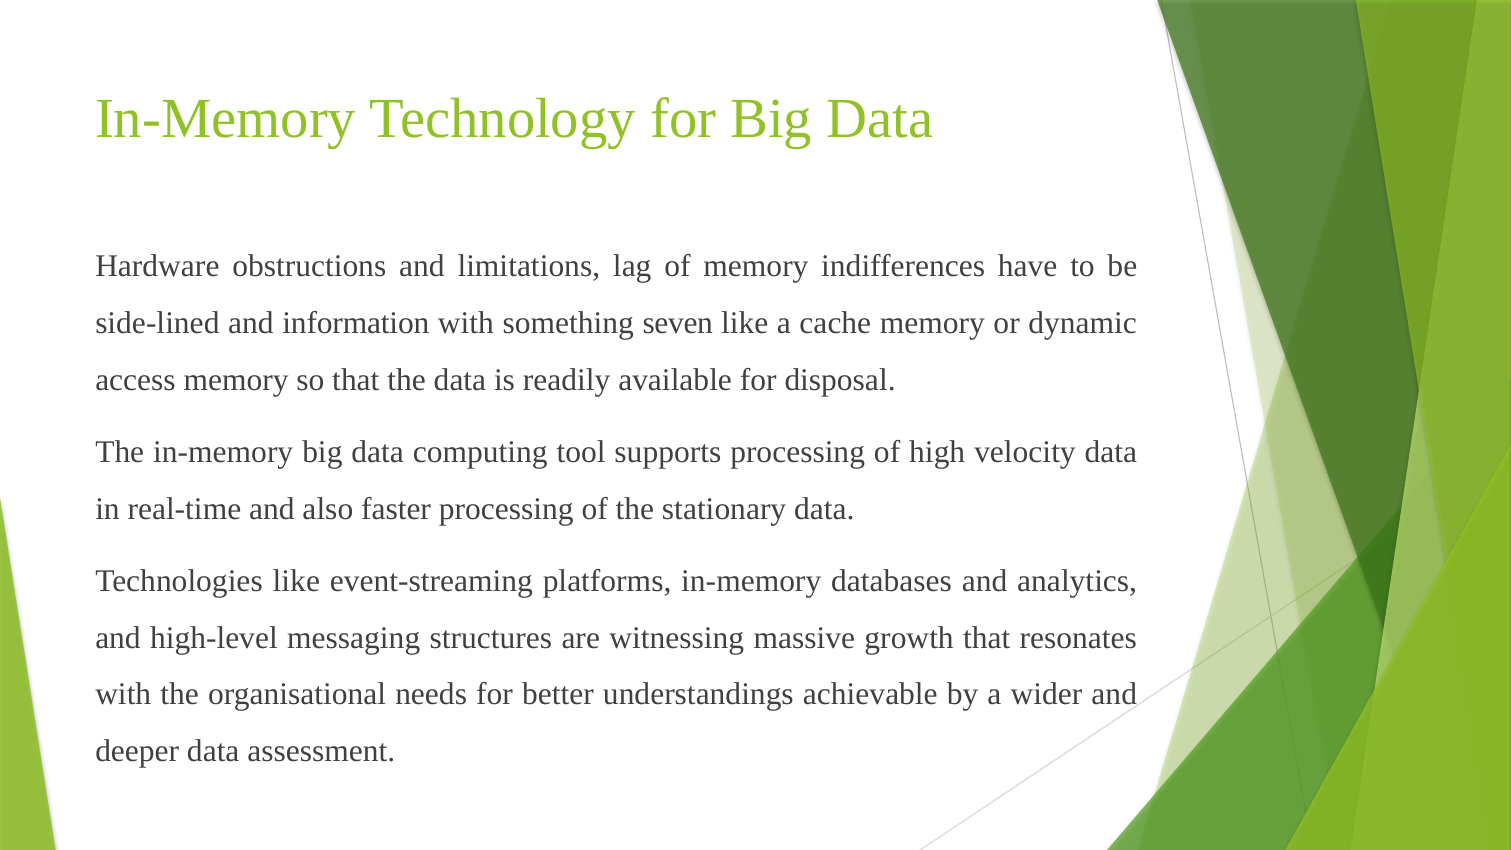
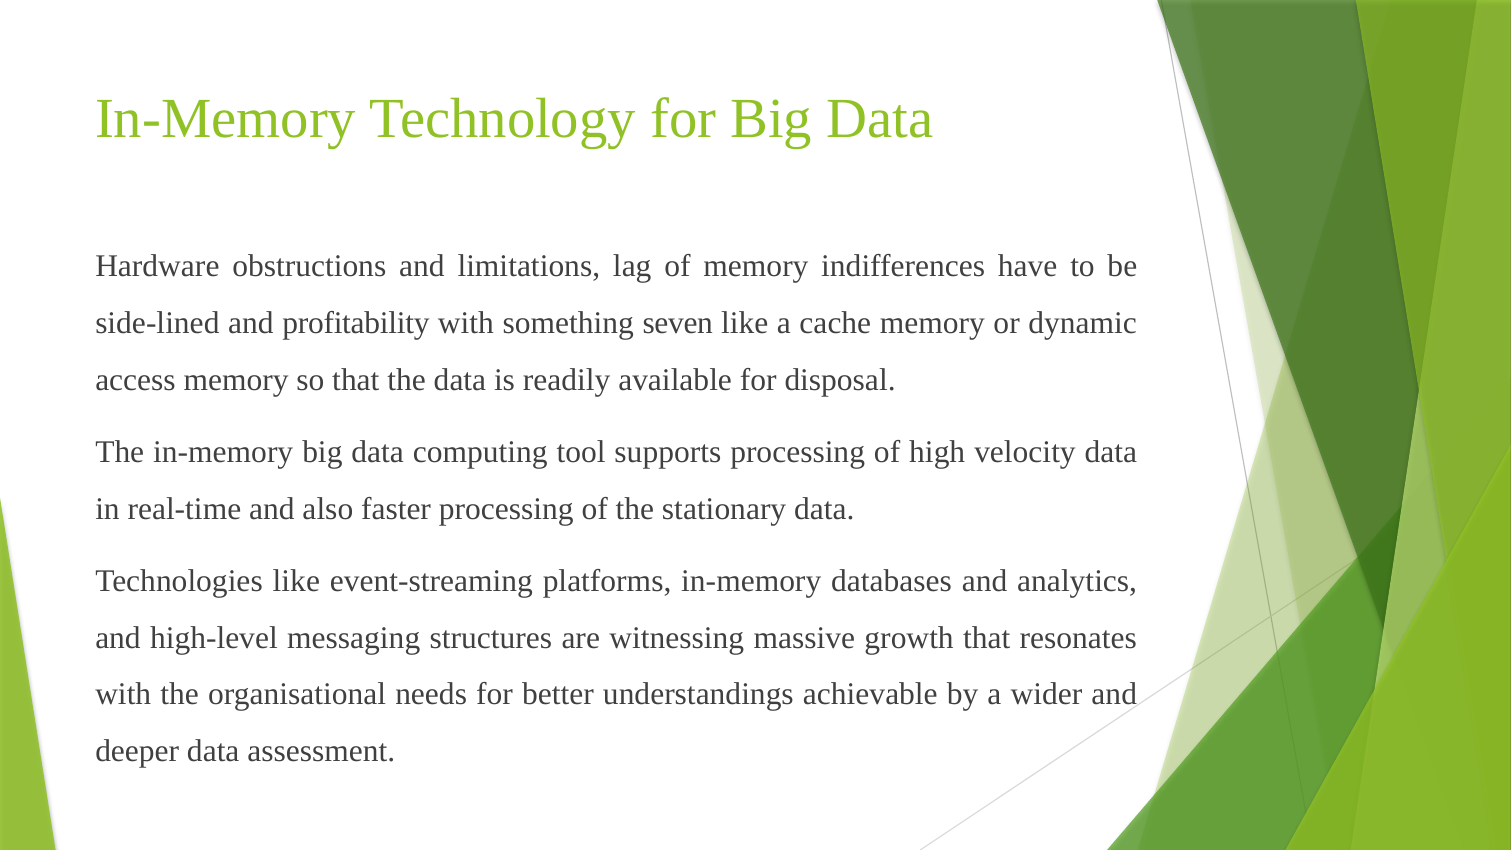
information: information -> profitability (356, 323)
